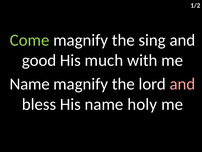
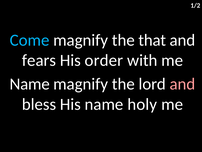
Come colour: light green -> light blue (30, 40)
sing: sing -> that (152, 40)
good: good -> fears (39, 60)
much: much -> order (104, 60)
